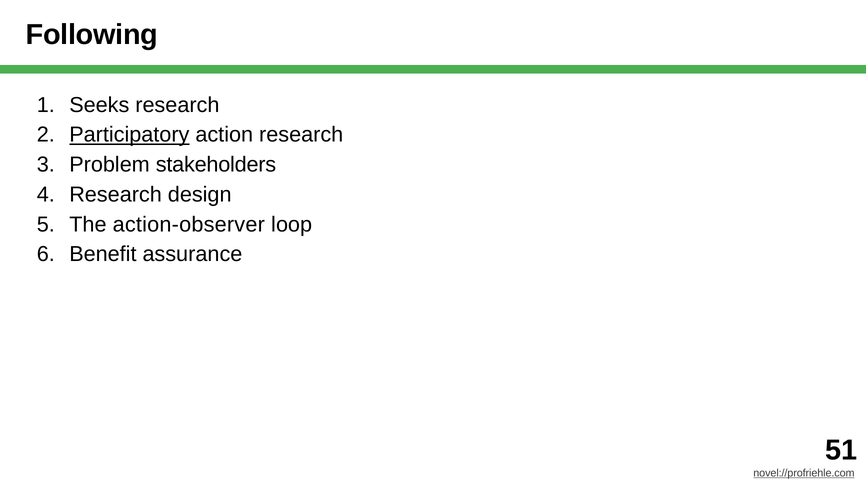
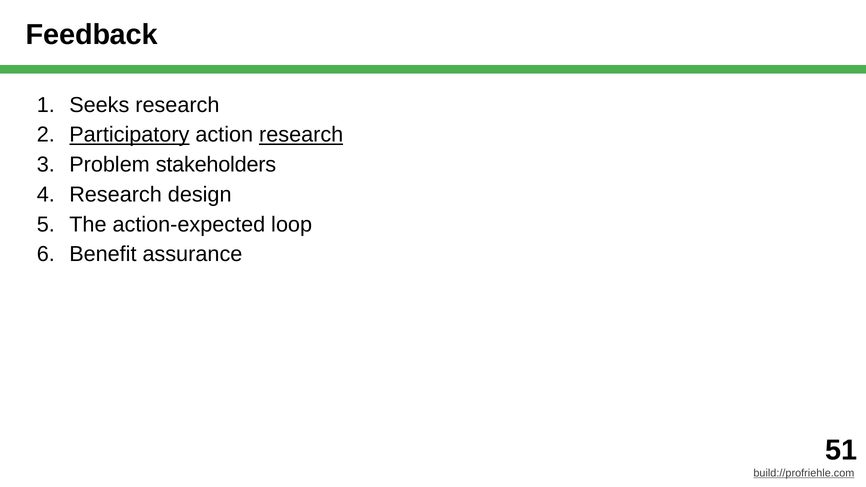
Following: Following -> Feedback (92, 34)
research underline: none -> present (301, 135)
action-observer: action-observer -> action-expected (189, 224)
novel://profriehle.com: novel://profriehle.com -> build://profriehle.com (804, 473)
